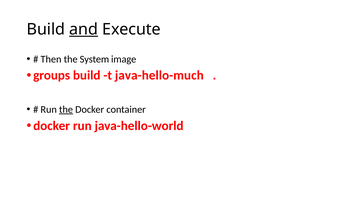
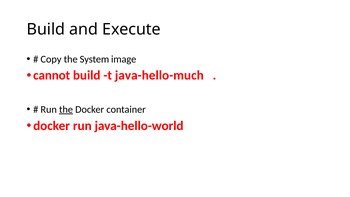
and underline: present -> none (84, 29)
Then: Then -> Copy (51, 59)
groups: groups -> cannot (52, 75)
